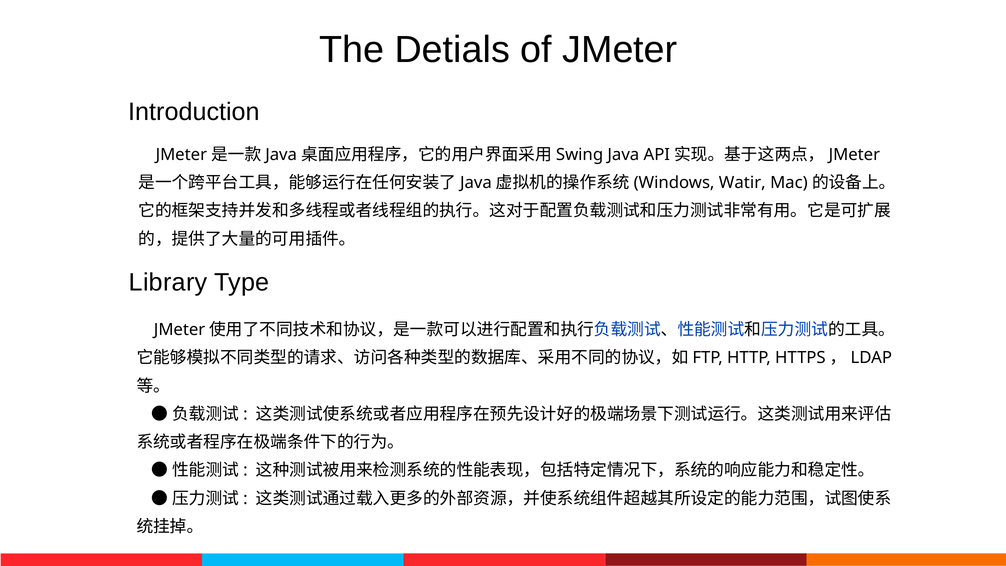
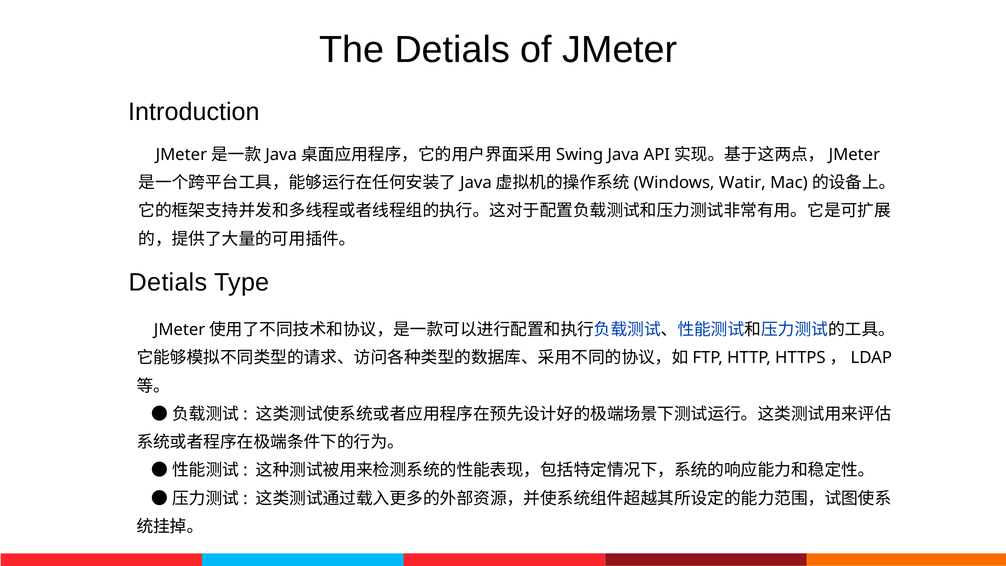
Library: Library -> Detials (168, 282)
